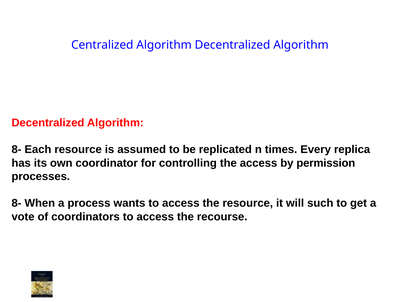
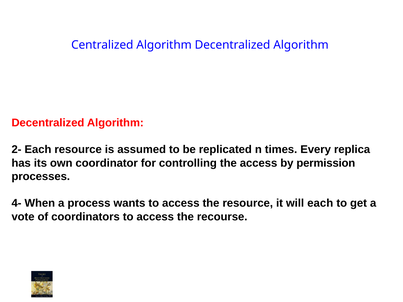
8-: 8- -> 2- (16, 150)
8-: 8- -> 4- (16, 203)
will such: such -> each (320, 203)
